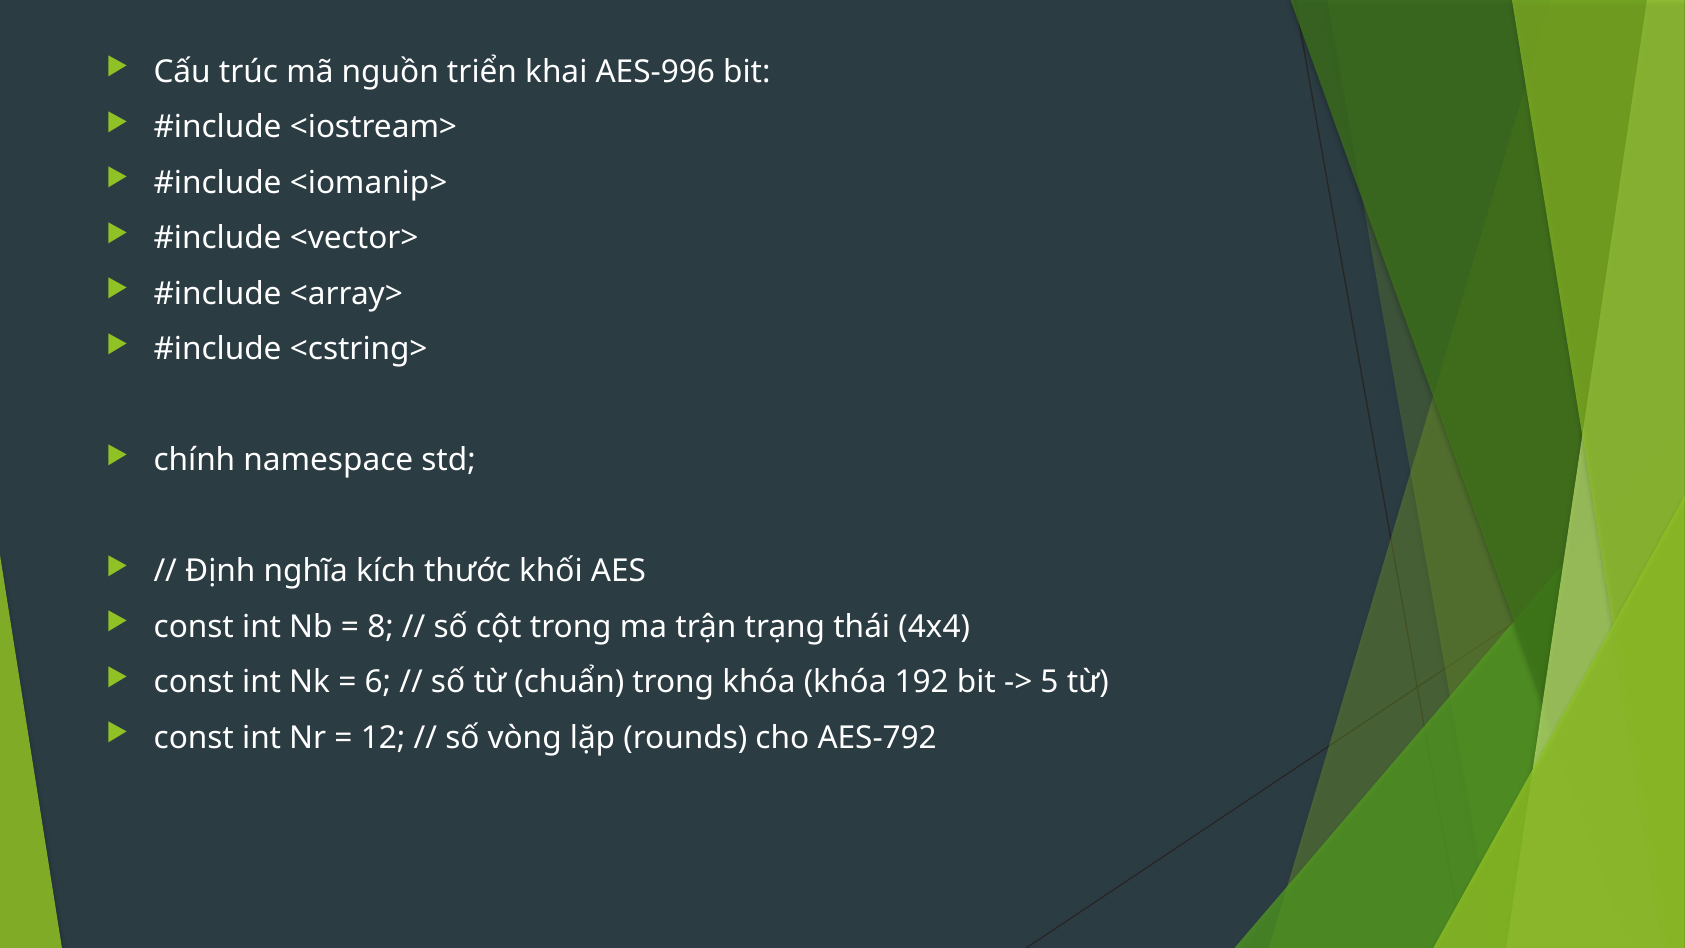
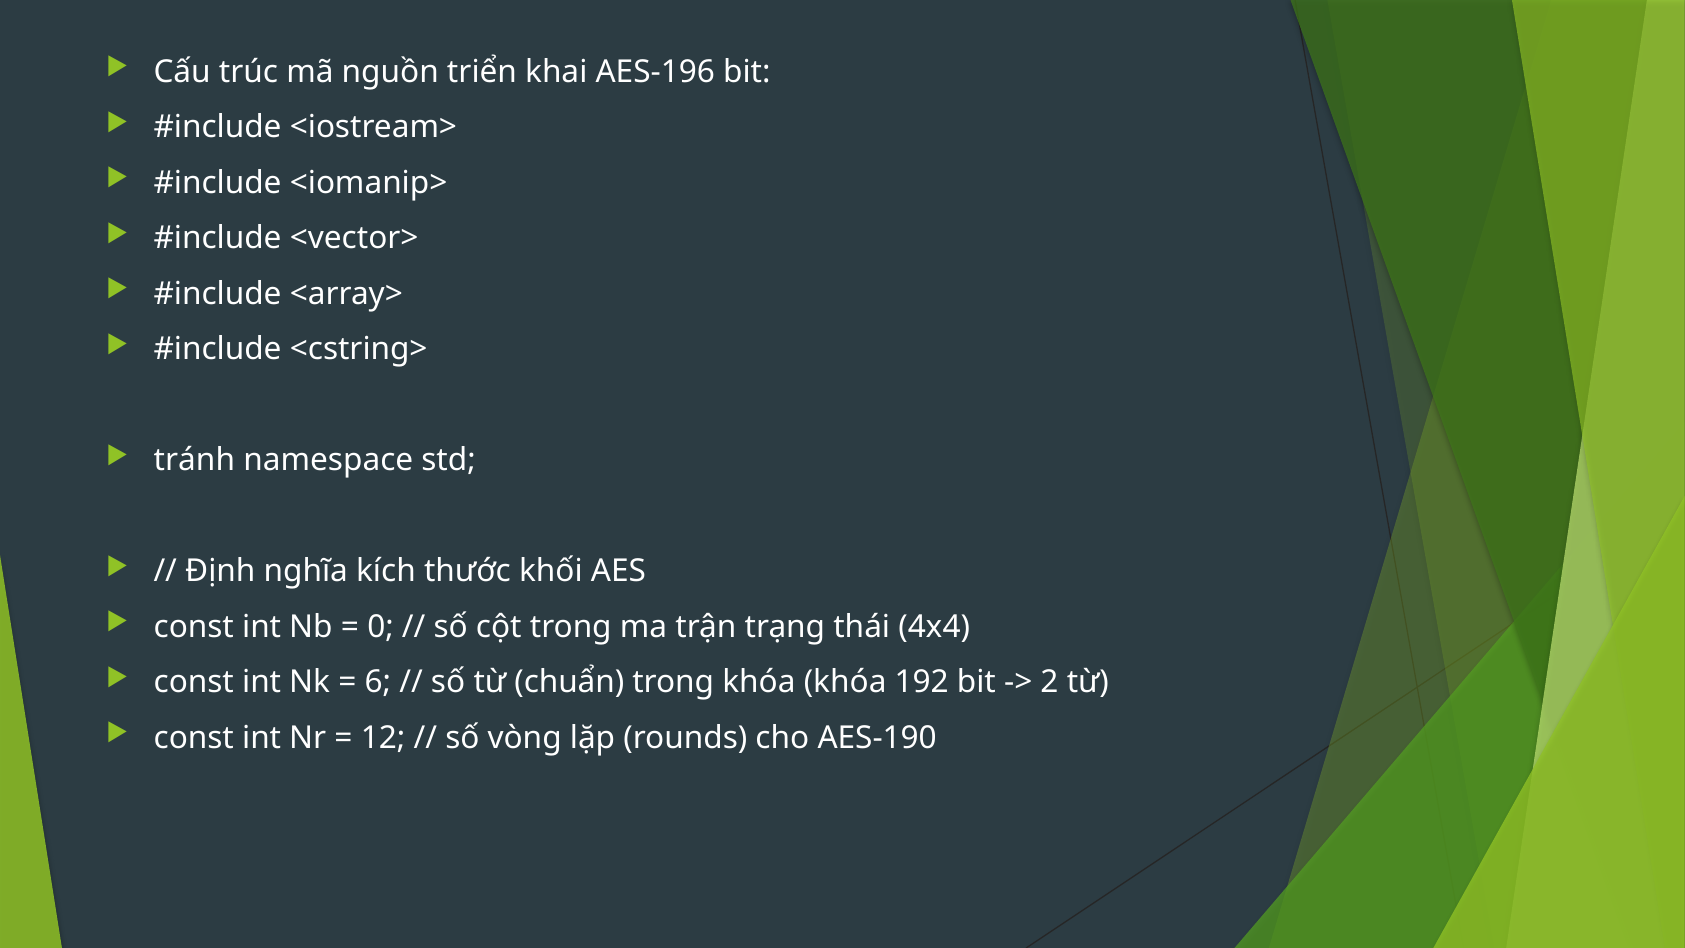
AES-996: AES-996 -> AES-196 (655, 72)
chính: chính -> tránh (194, 460)
8: 8 -> 0 (381, 627)
5: 5 -> 2 (1050, 682)
AES-792: AES-792 -> AES-190 (877, 738)
